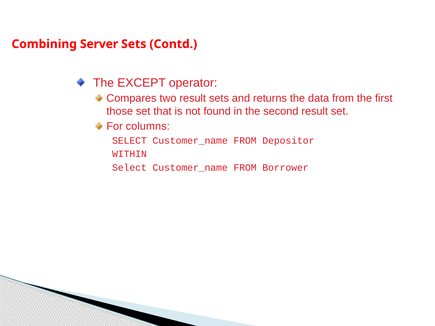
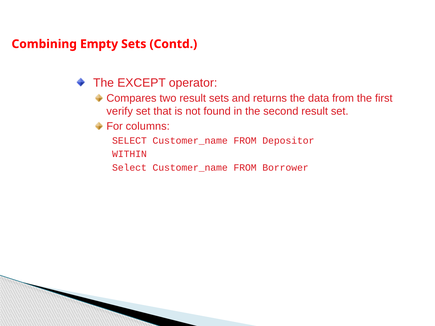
Server: Server -> Empty (99, 44)
those: those -> verify (120, 111)
